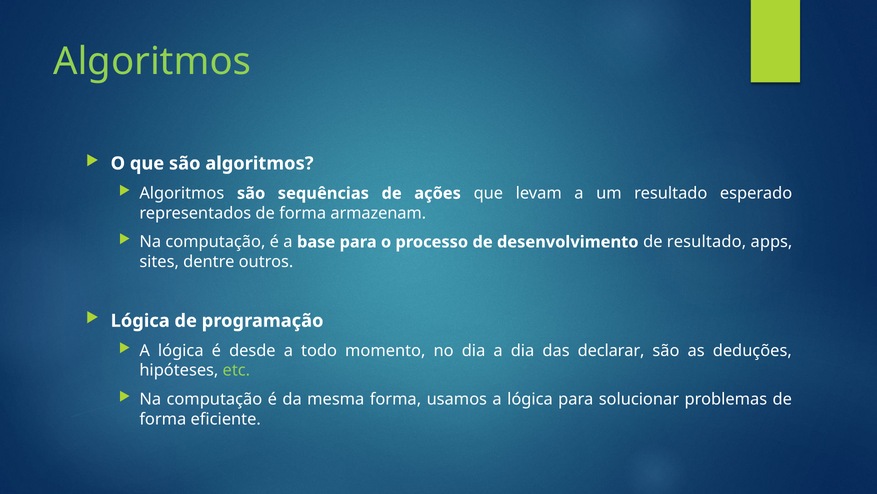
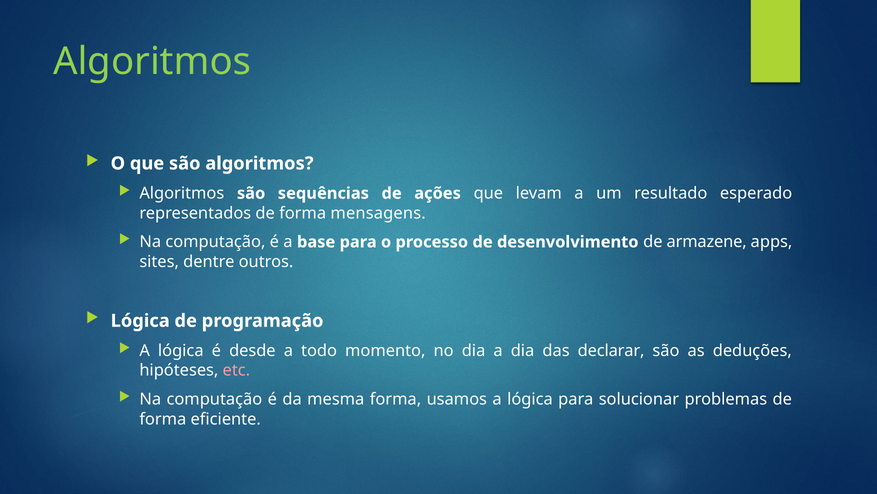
armazenam: armazenam -> mensagens (378, 213)
de resultado: resultado -> armazene (707, 242)
etc colour: light green -> pink (236, 370)
